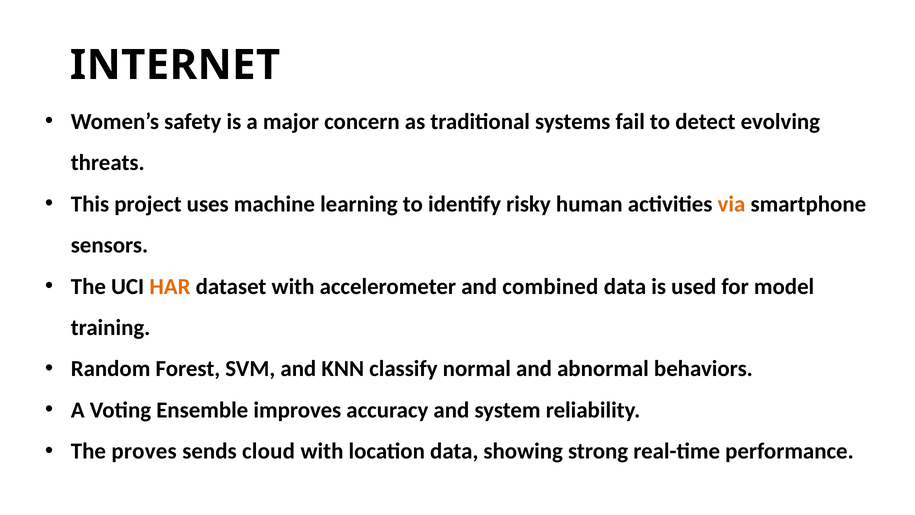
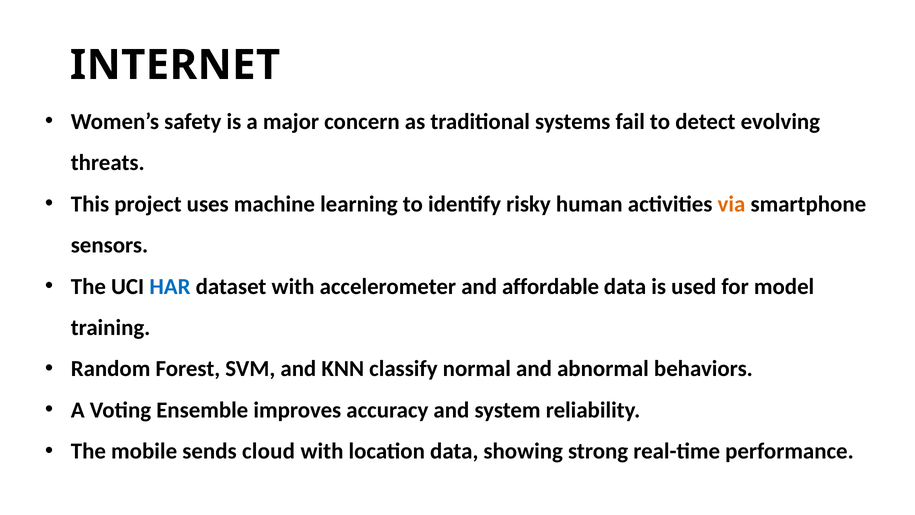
HAR colour: orange -> blue (170, 286)
combined: combined -> affordable (551, 286)
proves: proves -> mobile (144, 451)
